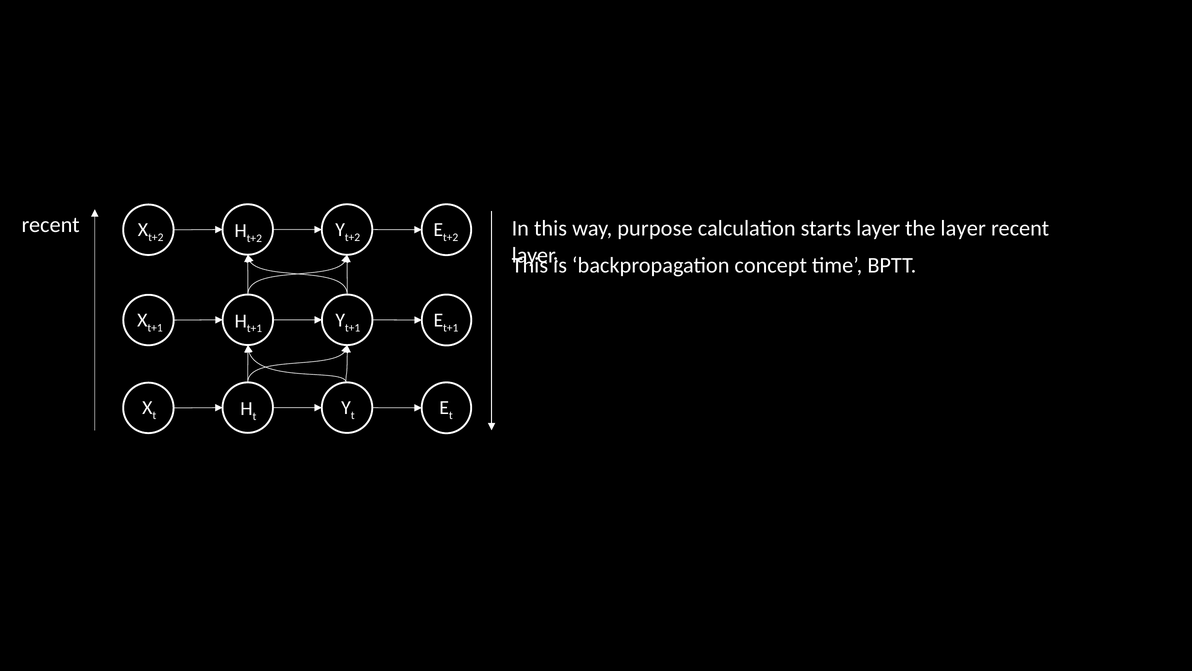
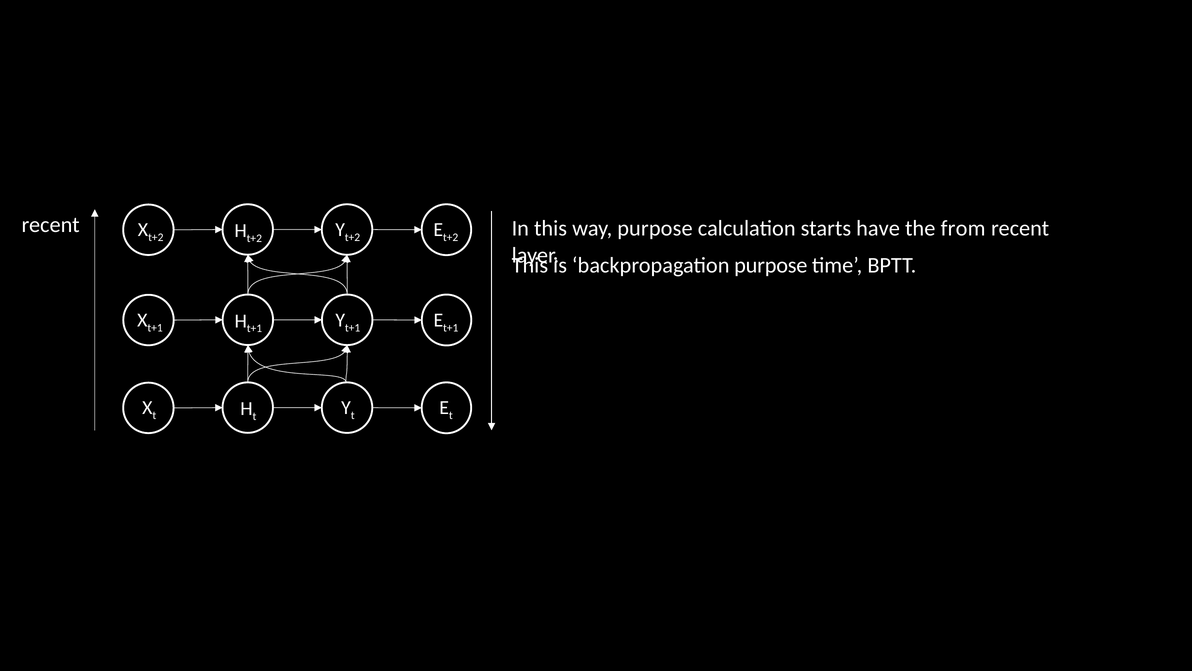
starts layer: layer -> have (878, 228)
the layer: layer -> from (963, 228)
backpropagation concept: concept -> purpose (771, 265)
